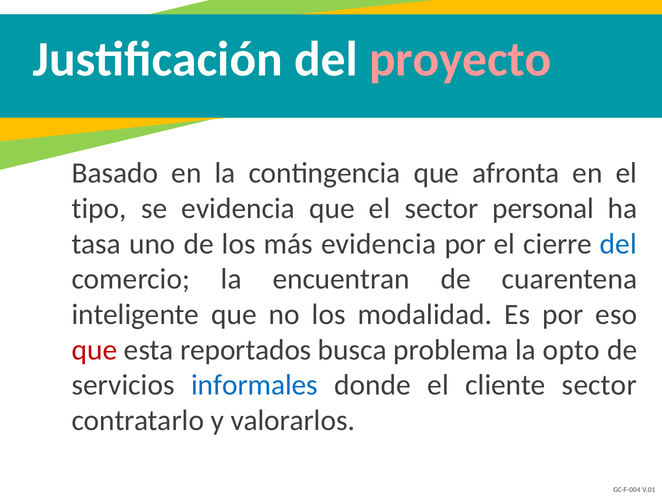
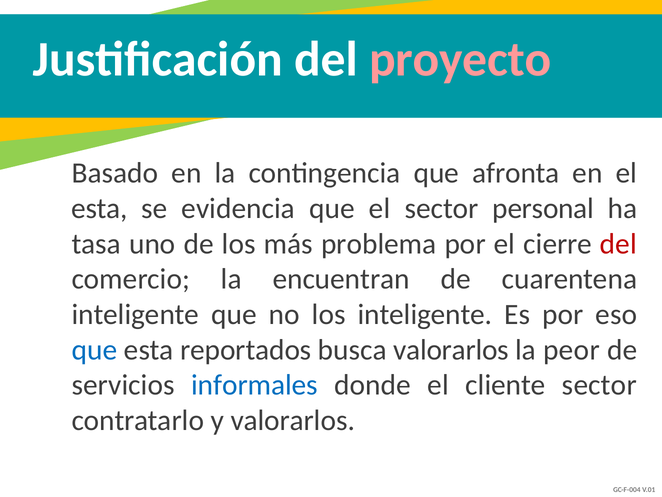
tipo: tipo -> esta (99, 208)
más evidencia: evidencia -> problema (379, 244)
del colour: blue -> red (618, 244)
los modalidad: modalidad -> inteligente (425, 314)
que colour: red -> blue (94, 349)
busca problema: problema -> valorarlos (451, 349)
opto: opto -> peor (571, 349)
